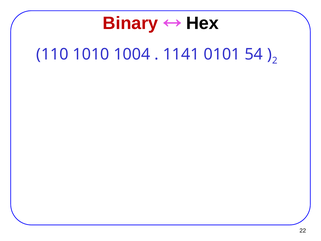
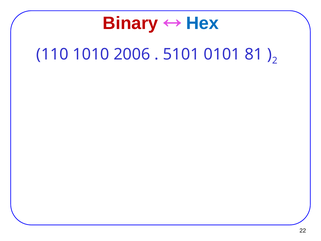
Hex colour: black -> blue (202, 23)
1004: 1004 -> 2006 (132, 54)
1141: 1141 -> 5101 (181, 54)
54: 54 -> 81 (254, 54)
